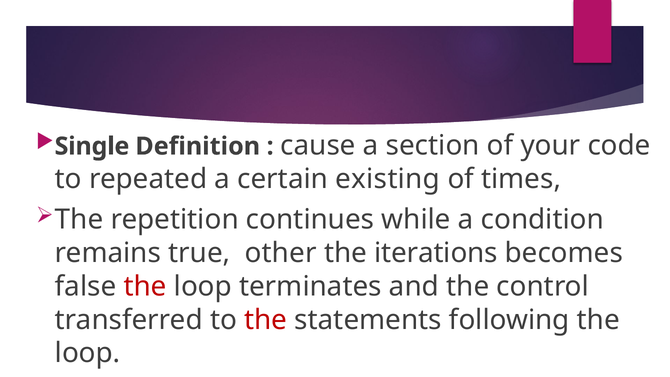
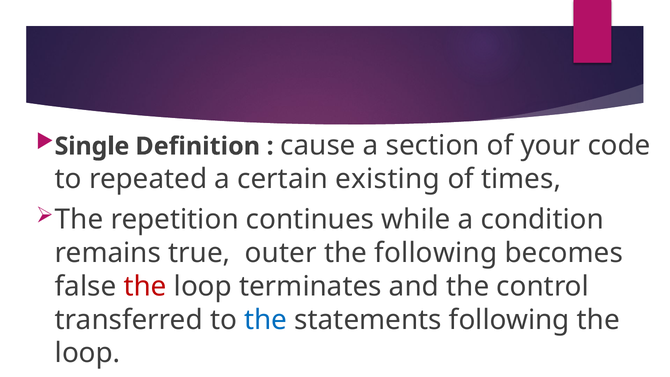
other: other -> outer (281, 253)
the iterations: iterations -> following (436, 253)
the colour: red -> blue (266, 320)
